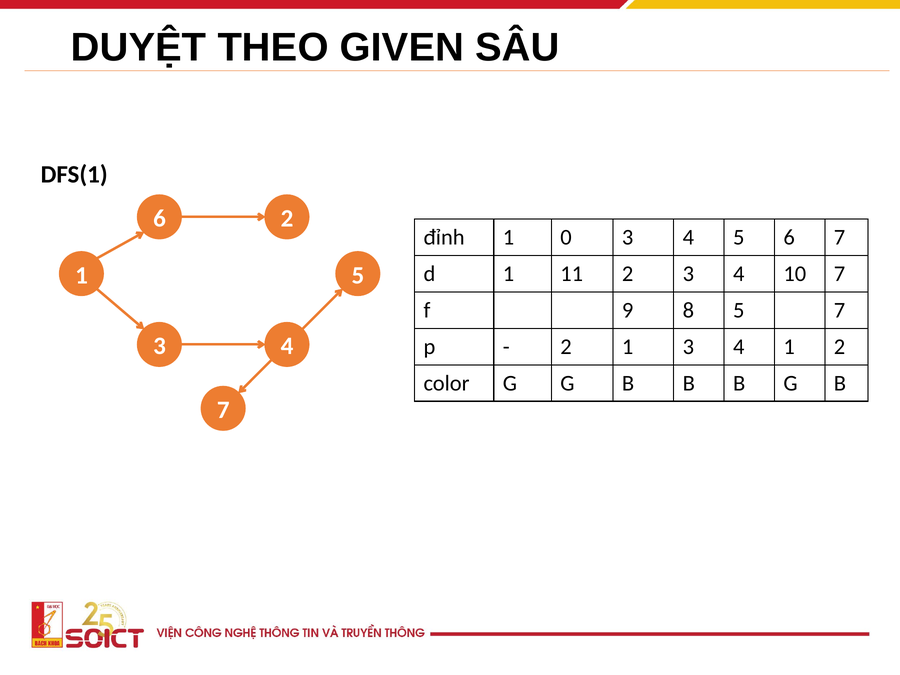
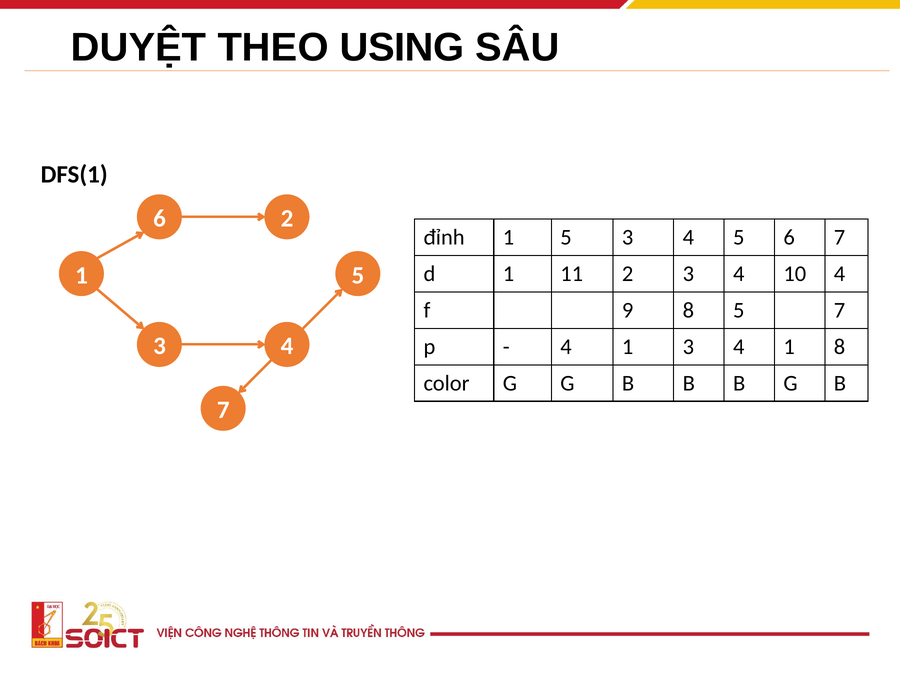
GIVEN: GIVEN -> USING (402, 47)
1 0: 0 -> 5 (566, 237)
10 7: 7 -> 4 (840, 274)
2: 2 -> 4 (566, 347)
1 2: 2 -> 8 (840, 347)
